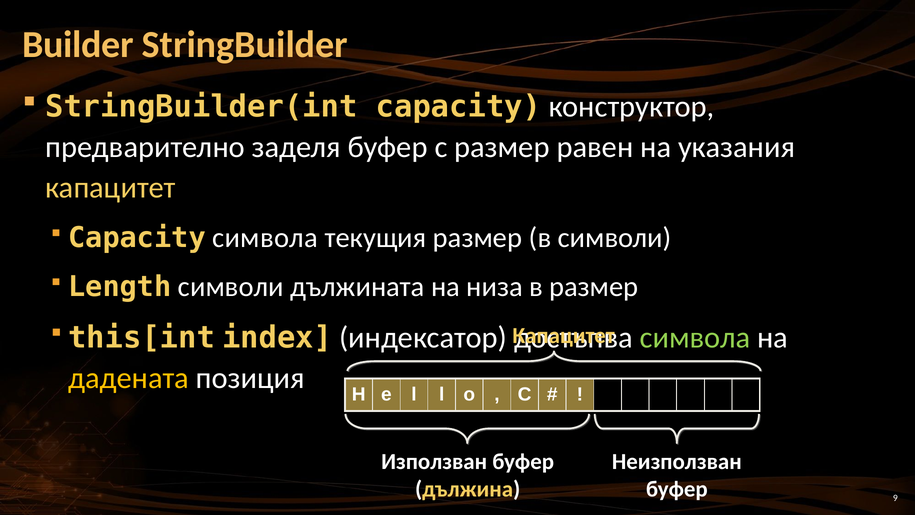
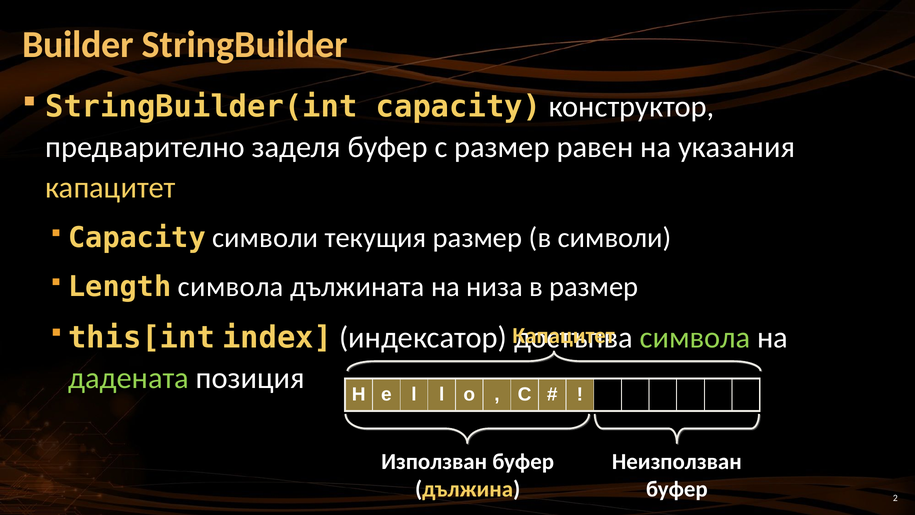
Capacity символа: символа -> символи (265, 238)
Length символи: символи -> символа (231, 287)
дадената colour: yellow -> light green (129, 378)
9: 9 -> 2 (895, 498)
